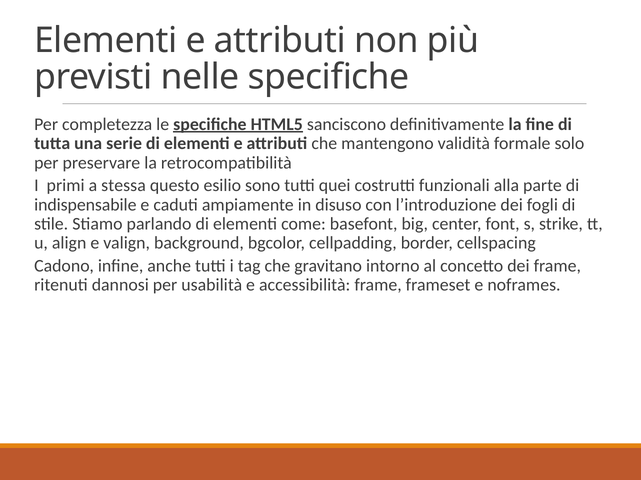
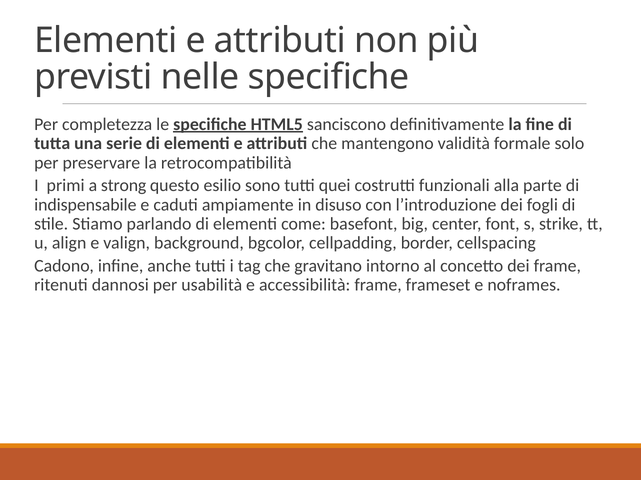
stessa: stessa -> strong (124, 186)
